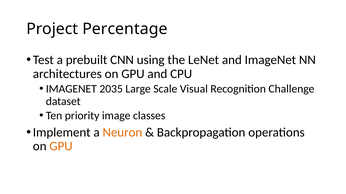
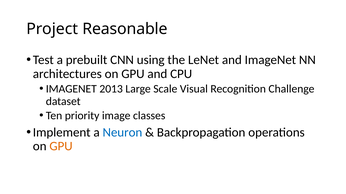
Percentage: Percentage -> Reasonable (125, 29)
2035: 2035 -> 2013 (111, 89)
Neuron colour: orange -> blue (122, 133)
